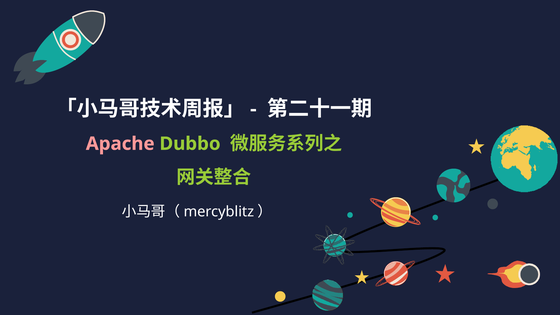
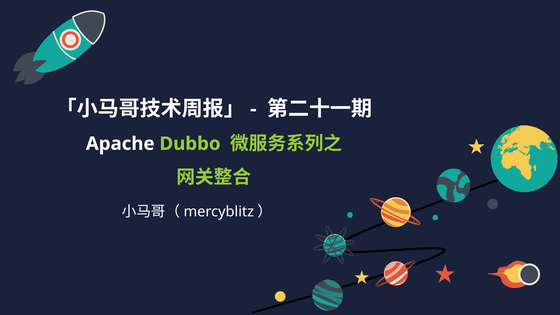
Apache colour: pink -> white (120, 144)
